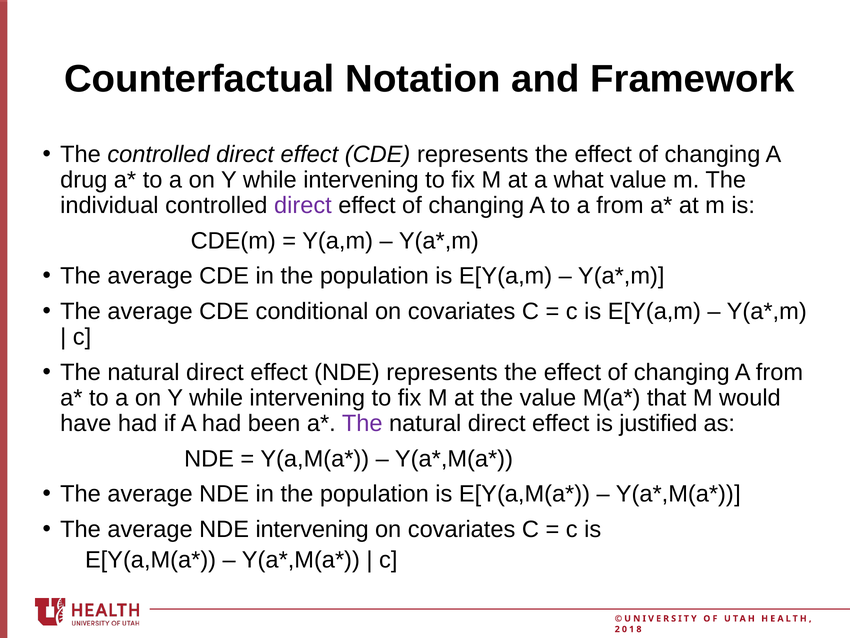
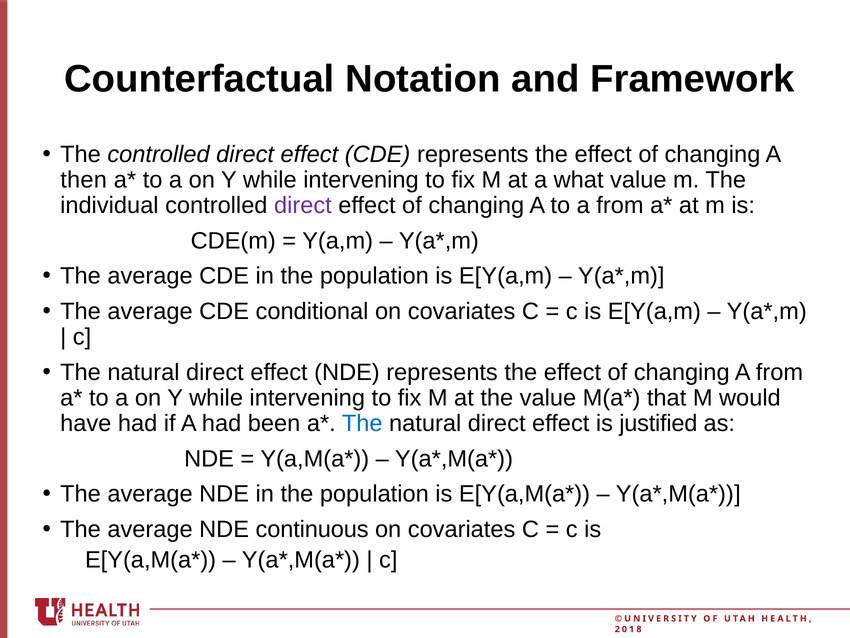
drug: drug -> then (84, 180)
The colour: purple -> blue (362, 423)
NDE intervening: intervening -> continuous (312, 529)
